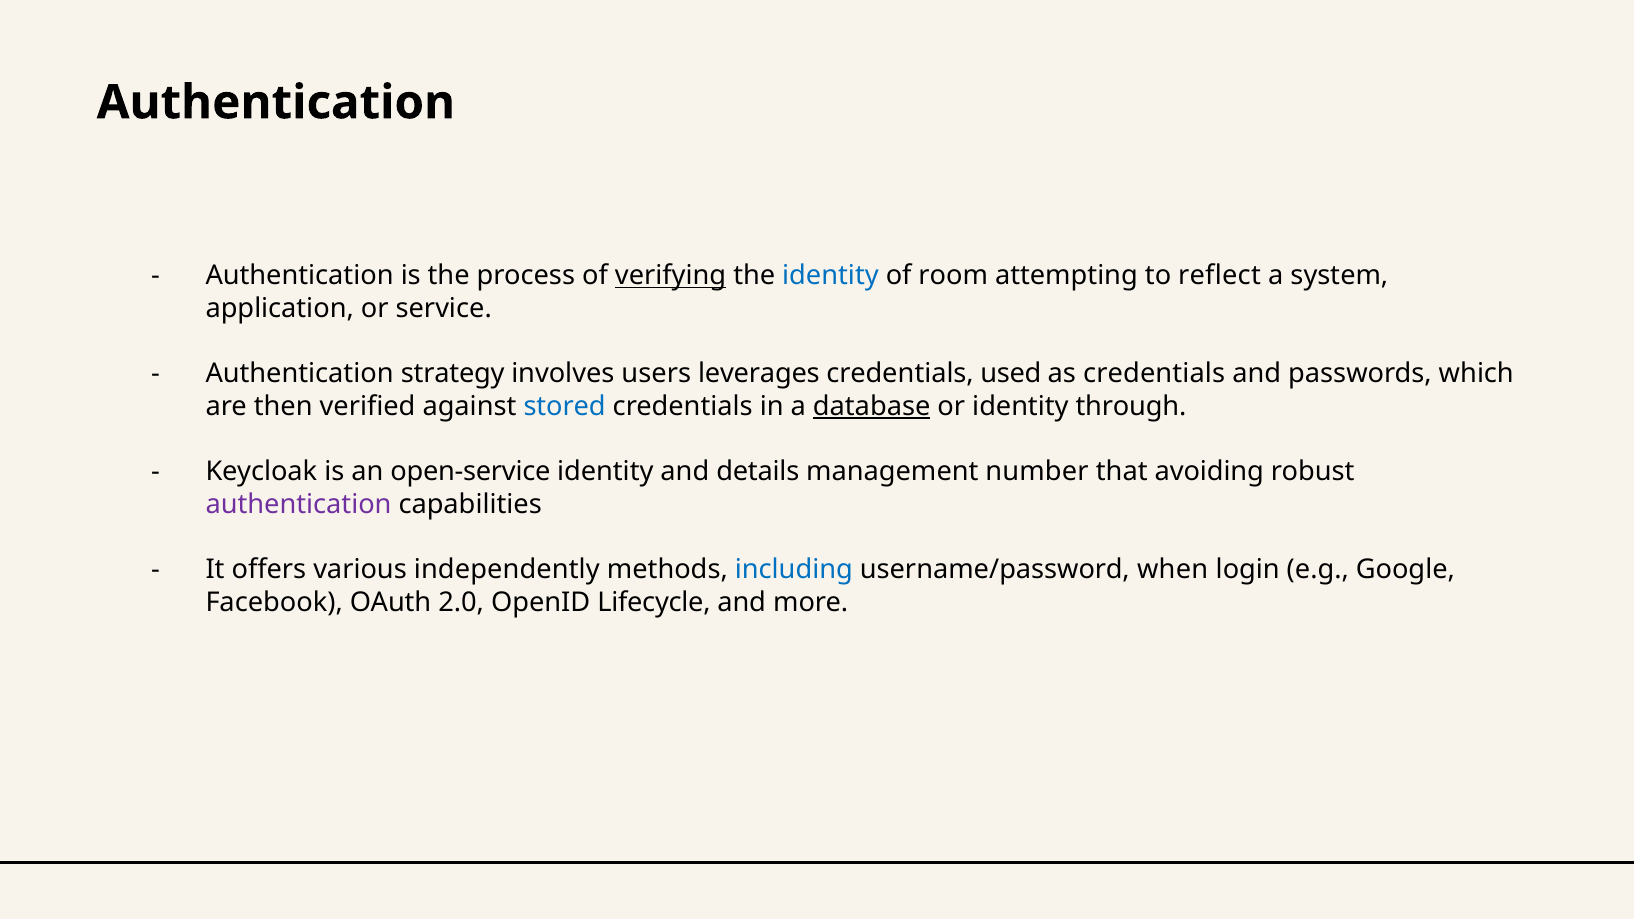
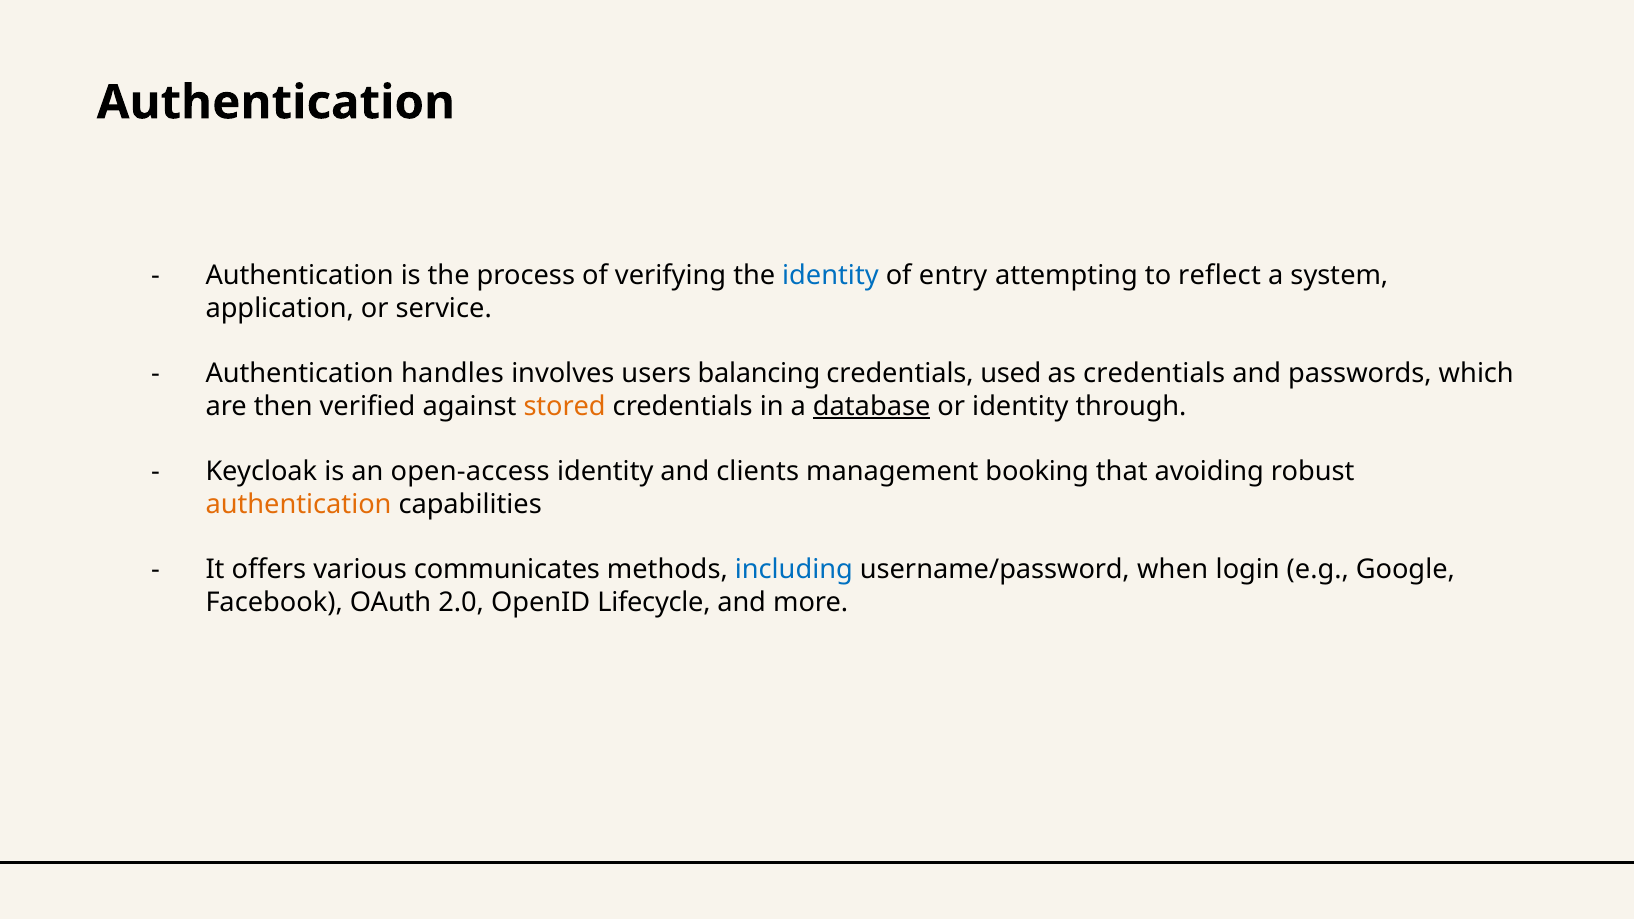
verifying underline: present -> none (671, 276)
room: room -> entry (953, 276)
strategy: strategy -> handles (452, 374)
leverages: leverages -> balancing (759, 374)
stored colour: blue -> orange (565, 406)
open-service: open-service -> open-access (470, 472)
details: details -> clients (758, 472)
number: number -> booking (1037, 472)
authentication colour: purple -> orange (299, 504)
independently: independently -> communicates (507, 570)
